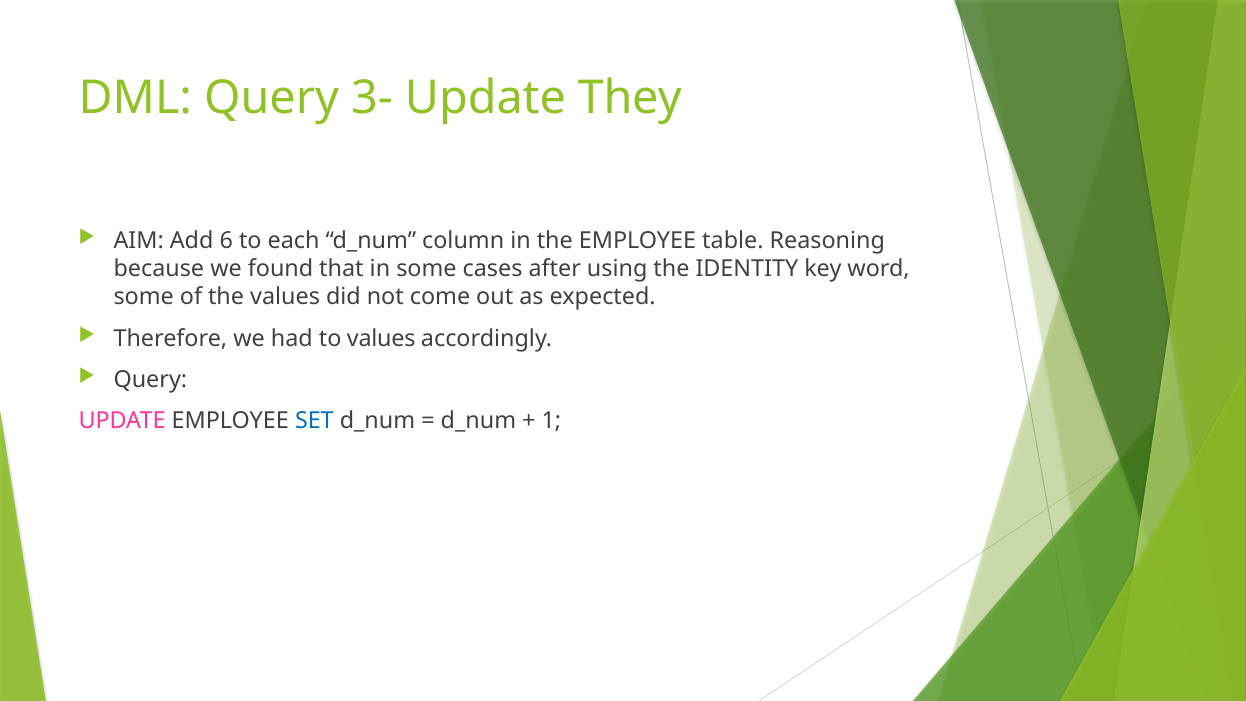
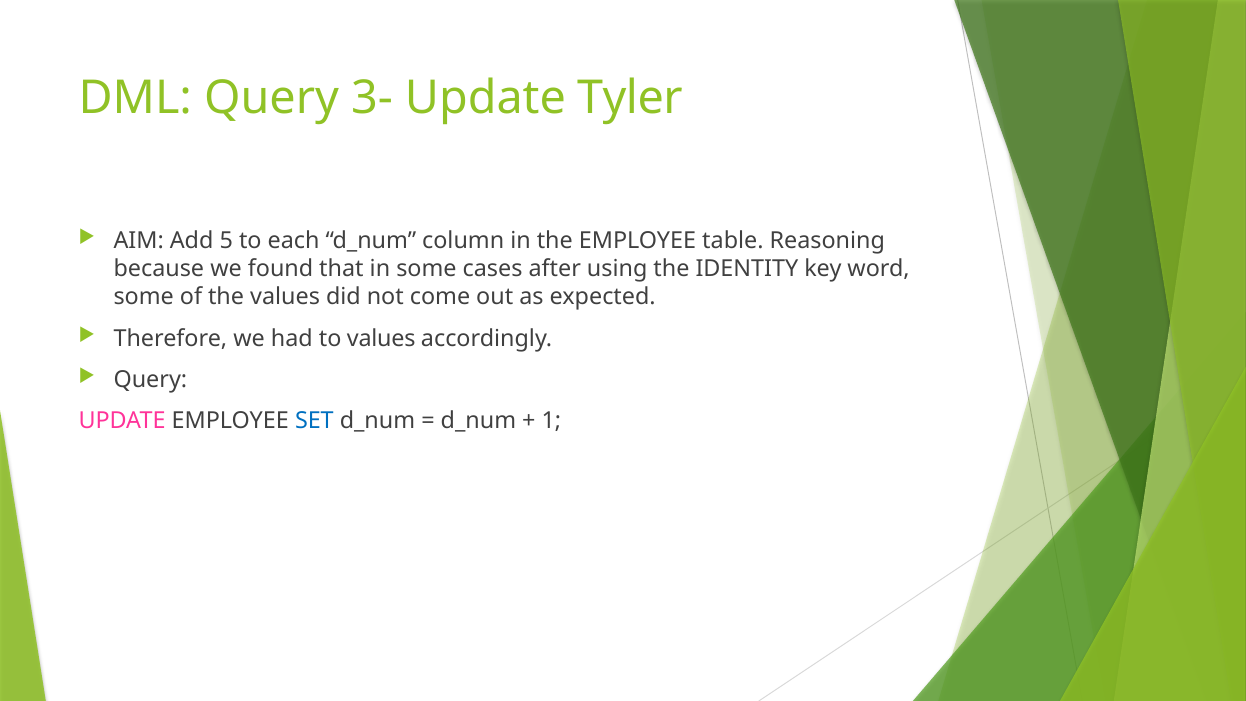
They: They -> Tyler (630, 98)
6: 6 -> 5 (226, 241)
